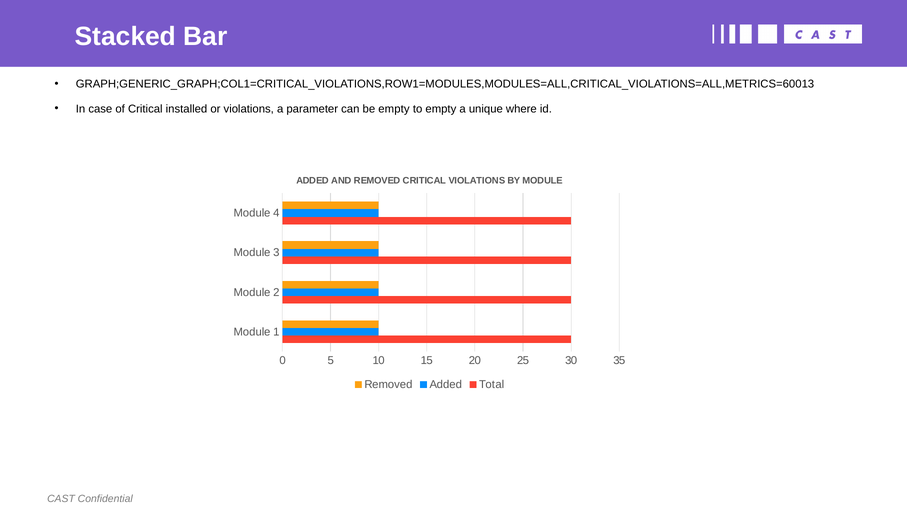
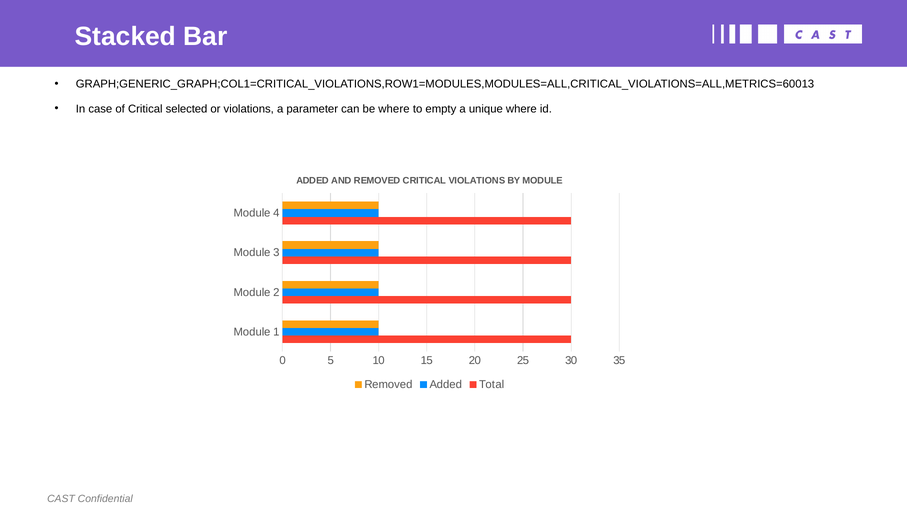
installed: installed -> selected (187, 109)
be empty: empty -> where (394, 109)
